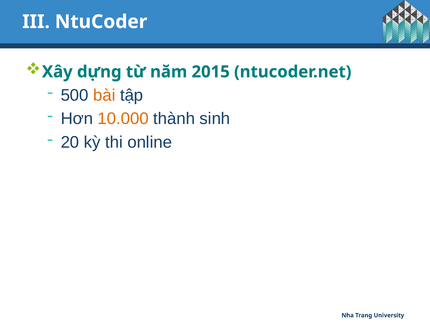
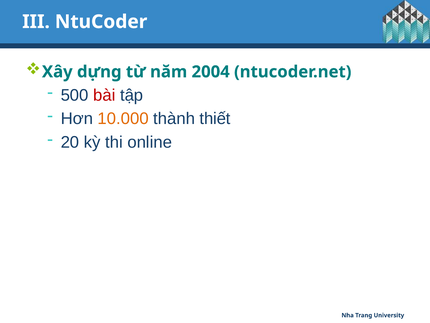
2015: 2015 -> 2004 (211, 72)
bài colour: orange -> red (104, 95)
sinh: sinh -> thiết (215, 119)
